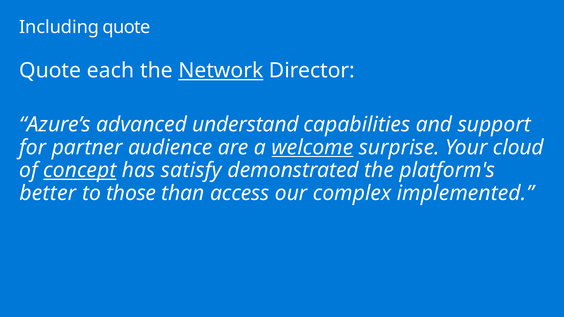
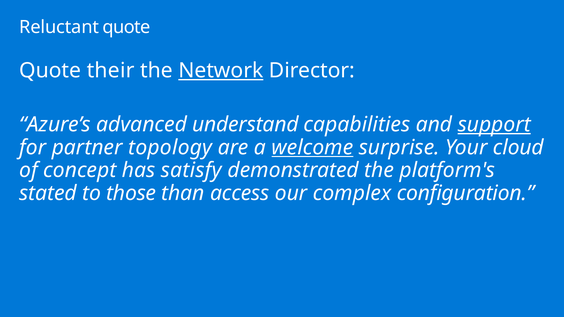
Including: Including -> Reluctant (59, 27)
each: each -> their (111, 71)
support underline: none -> present (494, 125)
audience: audience -> topology (170, 148)
concept underline: present -> none (80, 170)
better: better -> stated (48, 193)
implemented: implemented -> configuration (466, 193)
